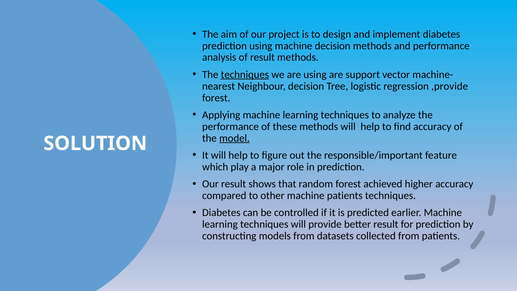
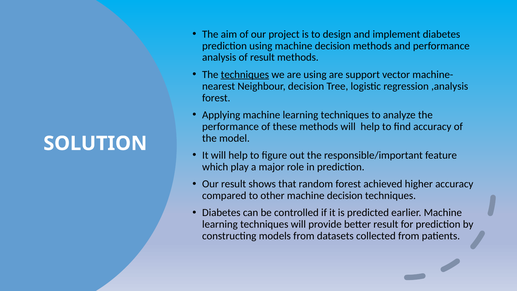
,provide: ,provide -> ,analysis (450, 86)
model underline: present -> none (234, 138)
other machine patients: patients -> decision (345, 195)
